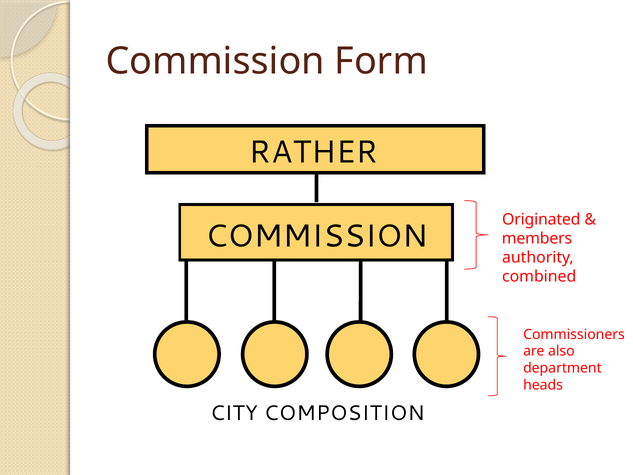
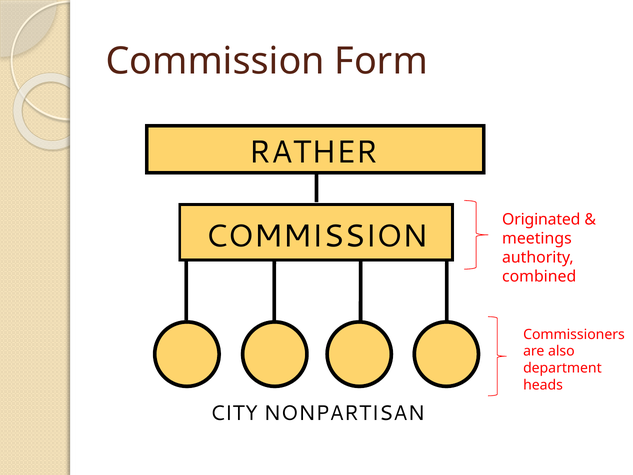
members: members -> meetings (537, 238)
COMPOSITION: COMPOSITION -> NONPARTISAN (344, 413)
